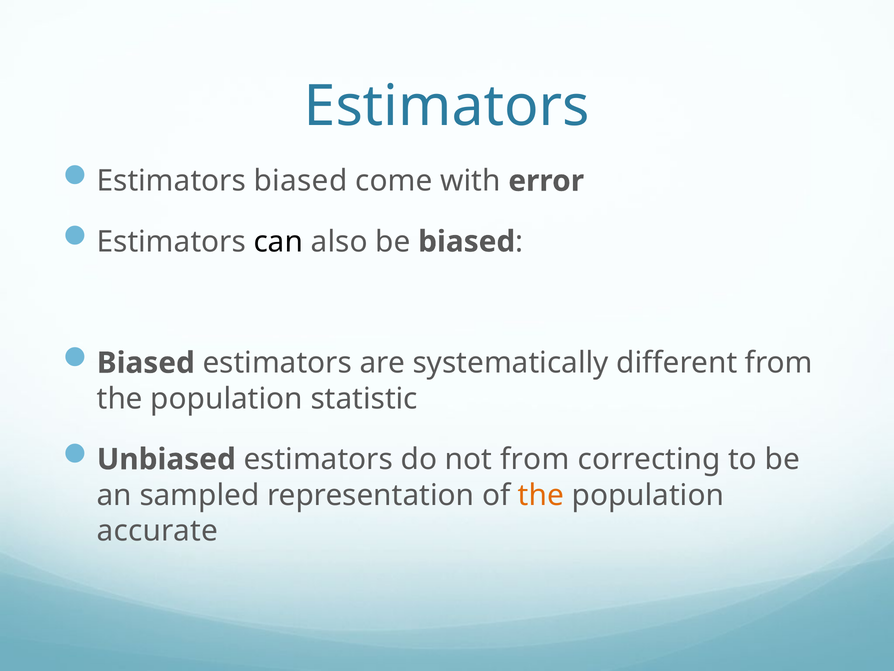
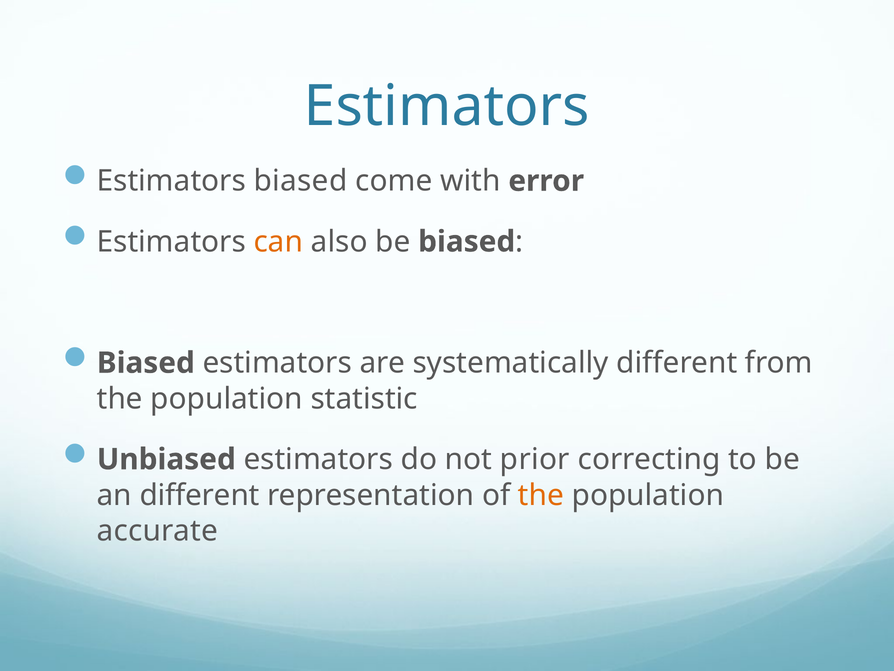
can colour: black -> orange (278, 242)
not from: from -> prior (535, 459)
an sampled: sampled -> different (200, 495)
